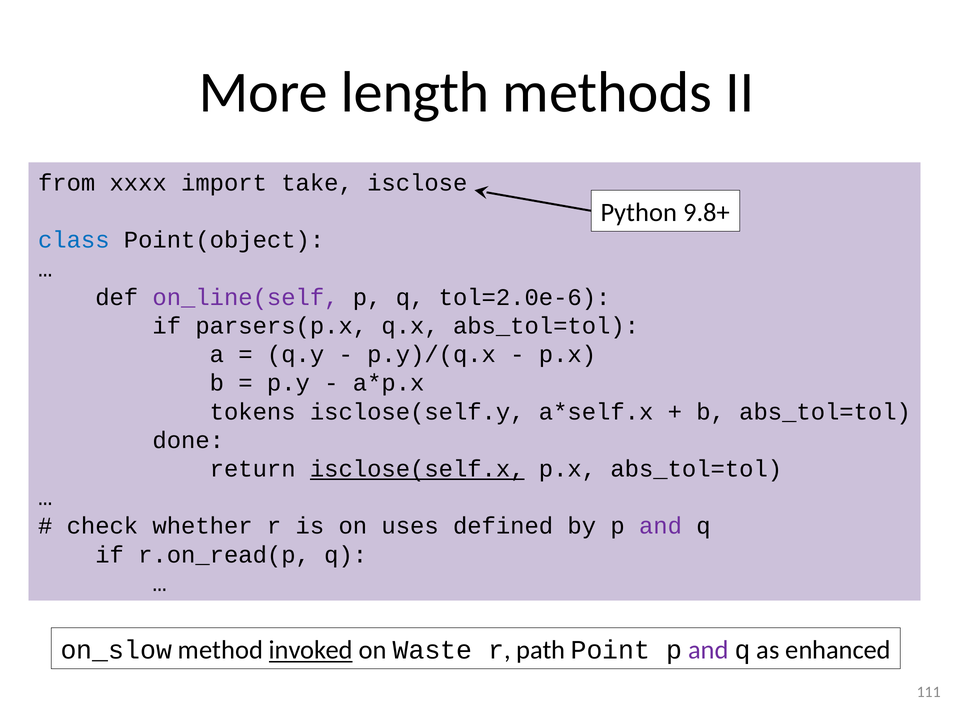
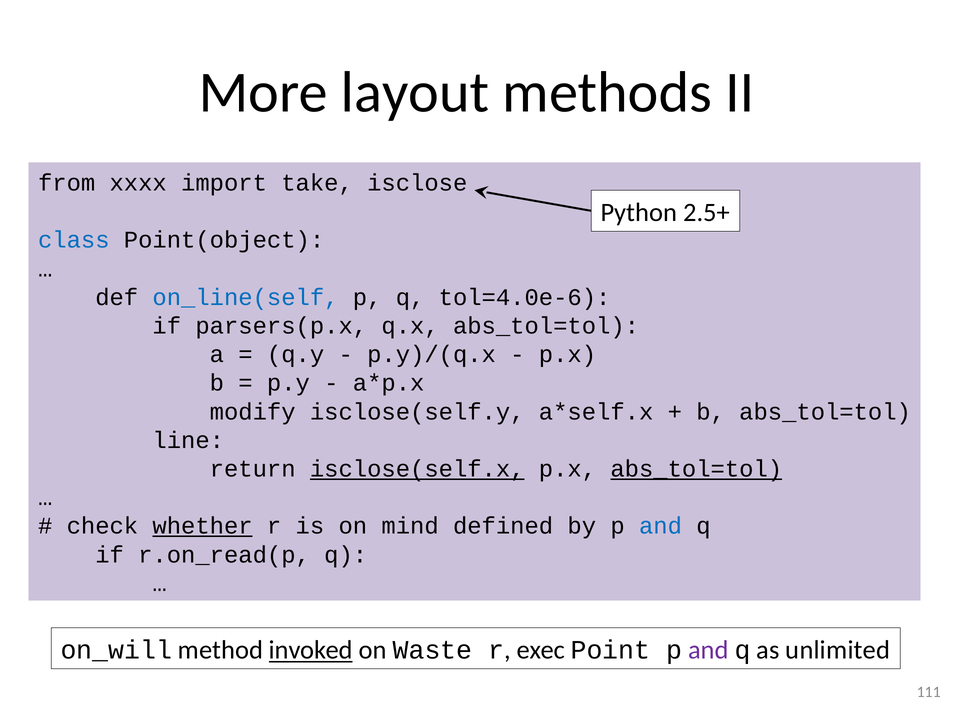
length: length -> layout (415, 92)
9.8+: 9.8+ -> 2.5+ (707, 213)
on_line(self colour: purple -> blue (246, 298)
tol=2.0e-6: tol=2.0e-6 -> tol=4.0e-6 (525, 298)
tokens: tokens -> modify (253, 412)
done: done -> line (188, 441)
abs_tol=tol underline: none -> present (696, 469)
whether underline: none -> present (203, 526)
uses: uses -> mind (410, 526)
and colour: purple -> blue (660, 526)
on_slow: on_slow -> on_will (116, 651)
path: path -> exec (541, 651)
enhanced: enhanced -> unlimited (838, 651)
